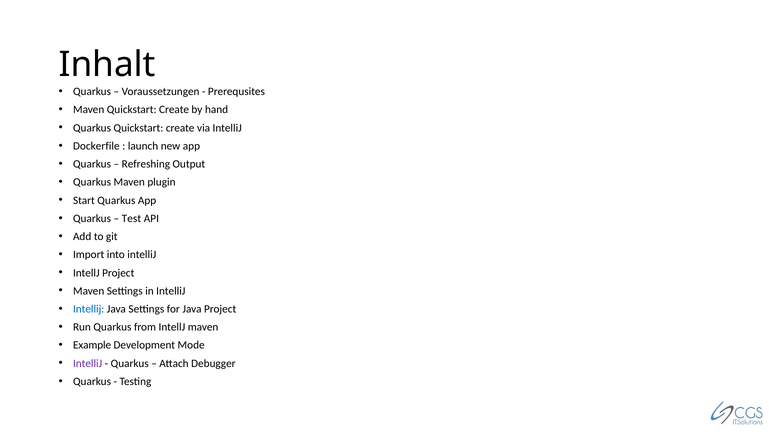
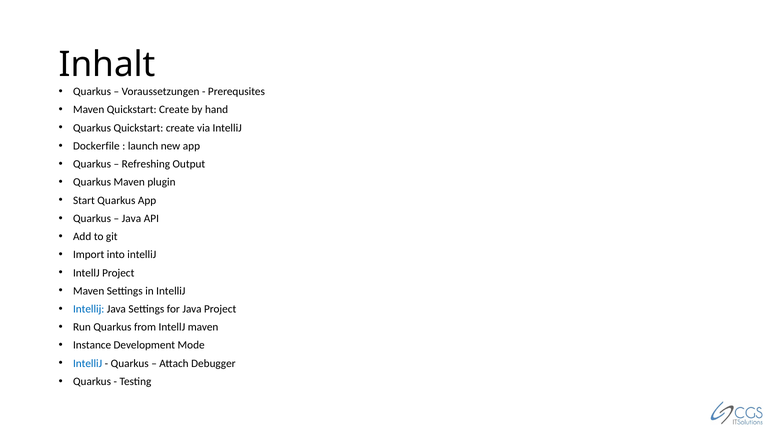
Test: Test -> Java (131, 218)
Example: Example -> Instance (92, 345)
IntelliJ colour: purple -> blue (88, 363)
